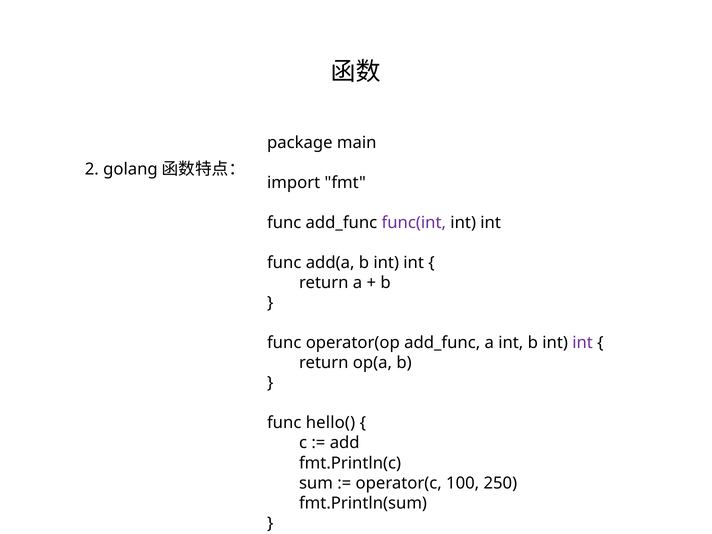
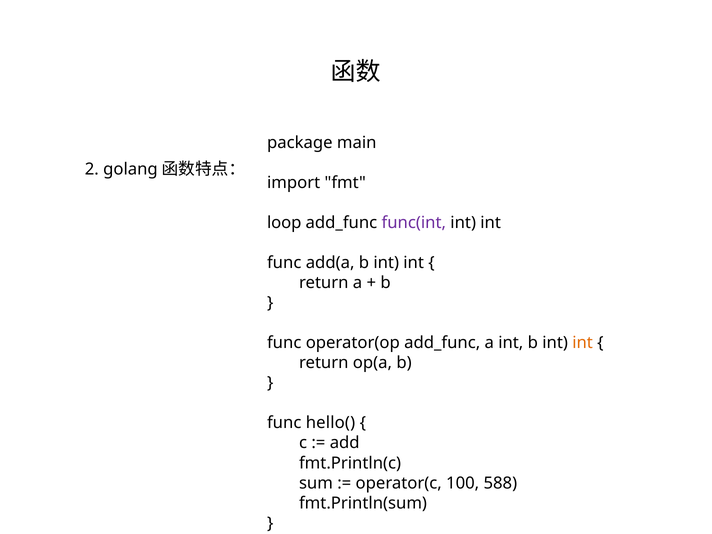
func: func -> loop (284, 223)
int colour: purple -> orange (583, 343)
250: 250 -> 588 (500, 483)
